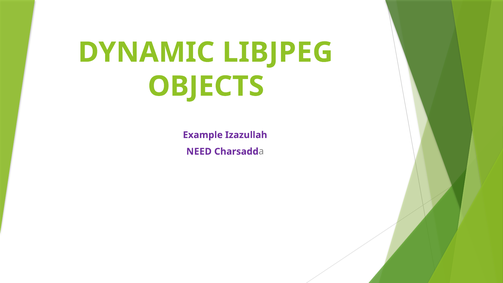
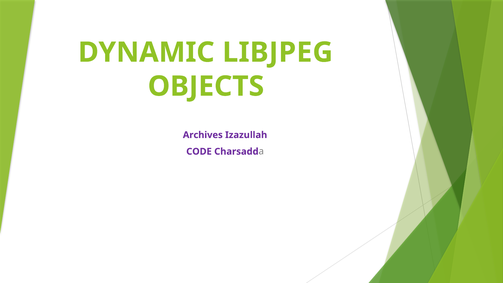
Example: Example -> Archives (203, 135)
NEED: NEED -> CODE (199, 151)
